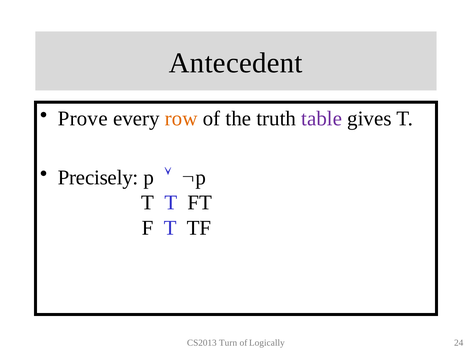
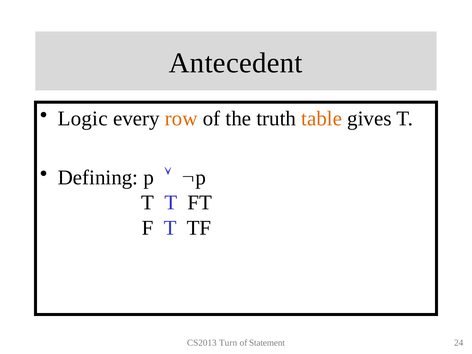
Prove: Prove -> Logic (83, 119)
table colour: purple -> orange (322, 119)
Precisely: Precisely -> Defining (98, 177)
Logically: Logically -> Statement (267, 343)
